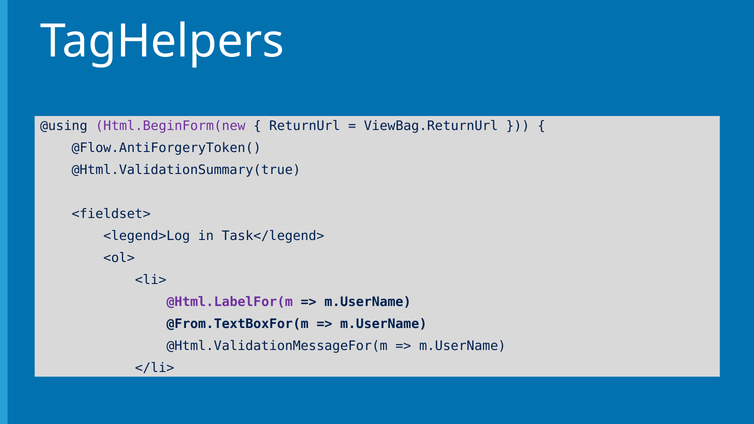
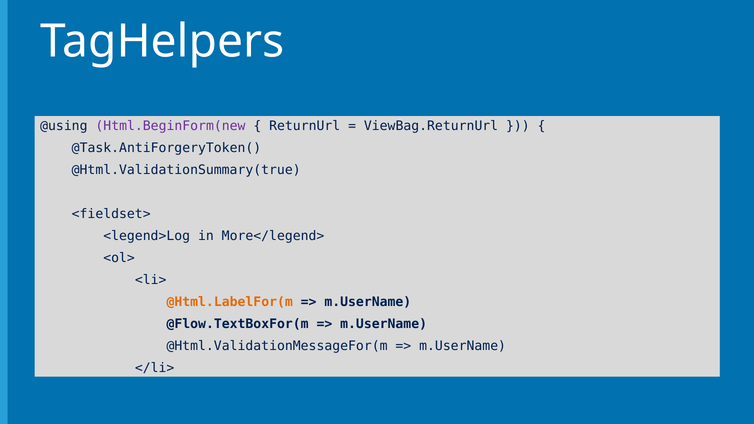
@Flow.AntiForgeryToken(: @Flow.AntiForgeryToken( -> @Task.AntiForgeryToken( (166, 148)
Task</legend>: Task</legend> -> More</legend> (273, 236)
@Html.LabelFor(m colour: purple -> orange (230, 302)
@From.TextBoxFor(m: @From.TextBoxFor(m -> @Flow.TextBoxFor(m (238, 324)
